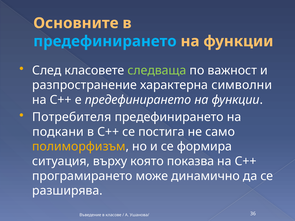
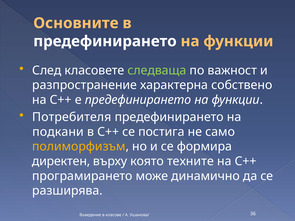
предефинирането colour: light blue -> white (105, 41)
символни: символни -> собствено (242, 85)
ситуация: ситуация -> директен (61, 161)
показва: показва -> техните (190, 161)
